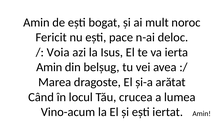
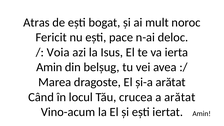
Amin: Amin -> Atras (36, 22)
a lumea: lumea -> arătat (180, 97)
